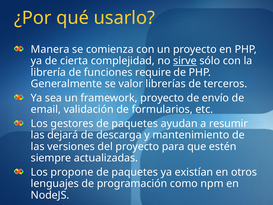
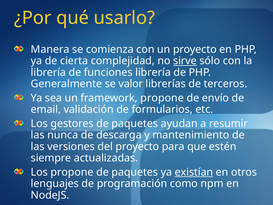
funciones require: require -> librería (153, 72)
framework proyecto: proyecto -> propone (162, 98)
dejará: dejará -> nunca (63, 135)
existían underline: none -> present (194, 172)
